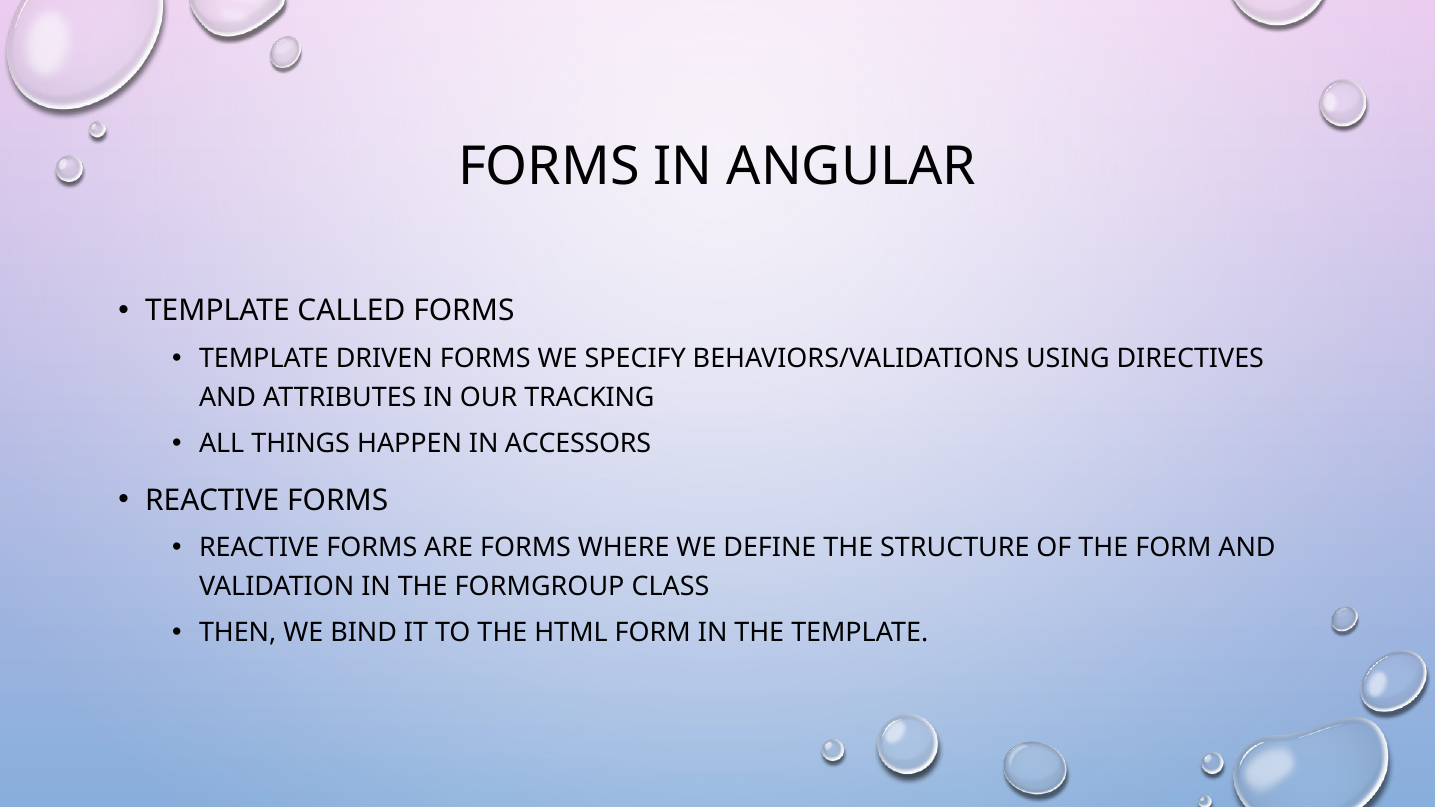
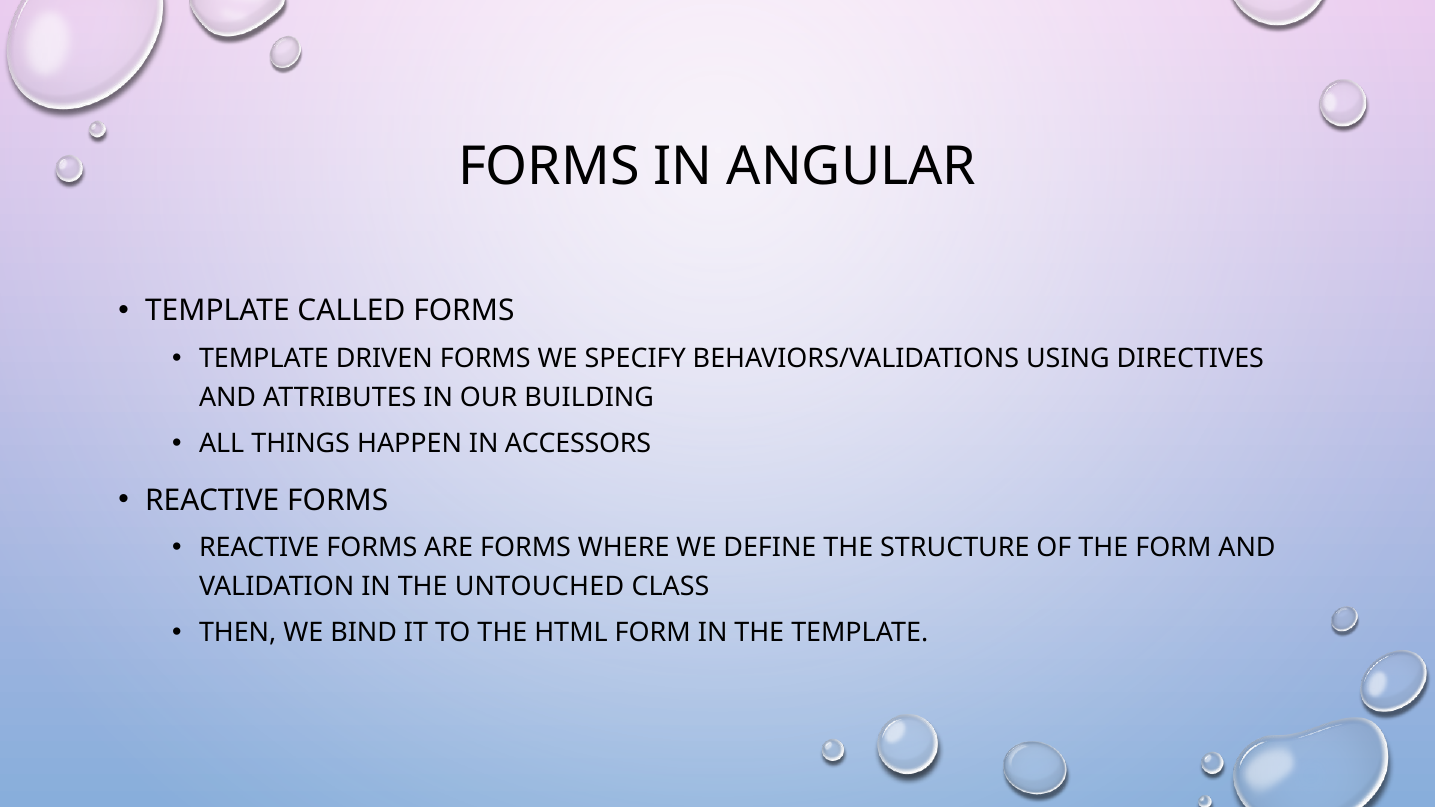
TRACKING: TRACKING -> BUILDING (589, 398)
FORMGROUP: FORMGROUP -> UNTOUCHED (539, 587)
